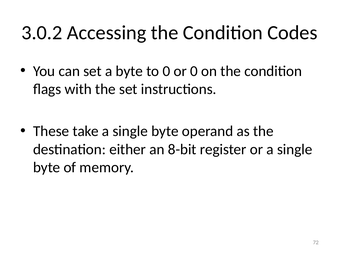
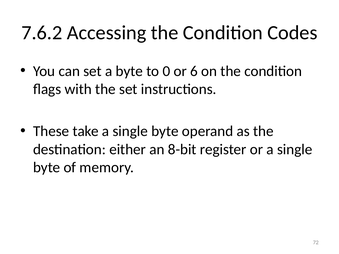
3.0.2: 3.0.2 -> 7.6.2 (42, 33)
or 0: 0 -> 6 (194, 71)
